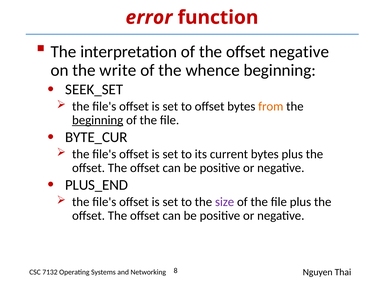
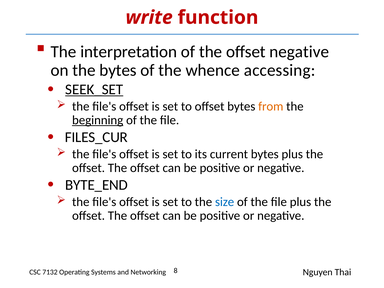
error: error -> write (149, 17)
the write: write -> bytes (118, 70)
whence beginning: beginning -> accessing (280, 70)
SEEK_SET underline: none -> present (94, 89)
BYTE_CUR: BYTE_CUR -> FILES_CUR (96, 137)
PLUS_END: PLUS_END -> BYTE_END (97, 185)
size colour: purple -> blue (225, 202)
